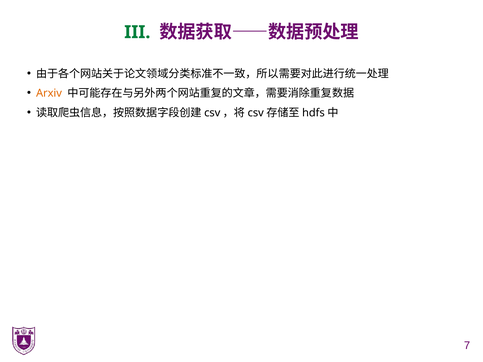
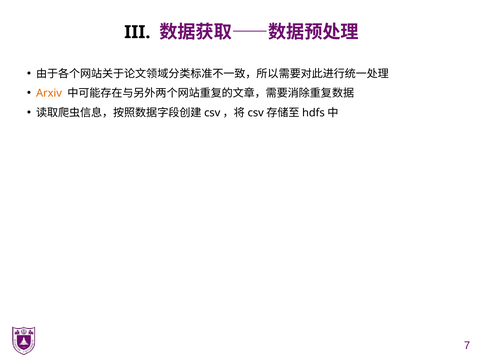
III colour: green -> black (137, 32)
